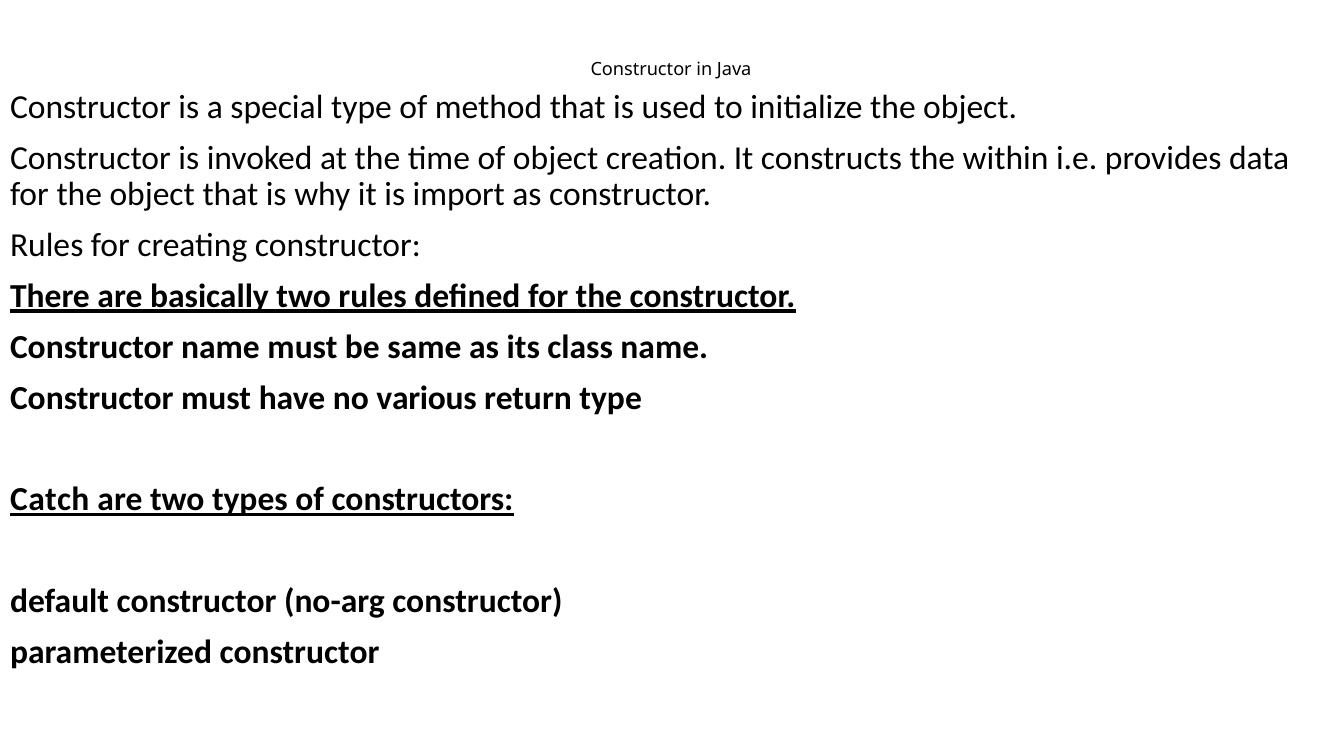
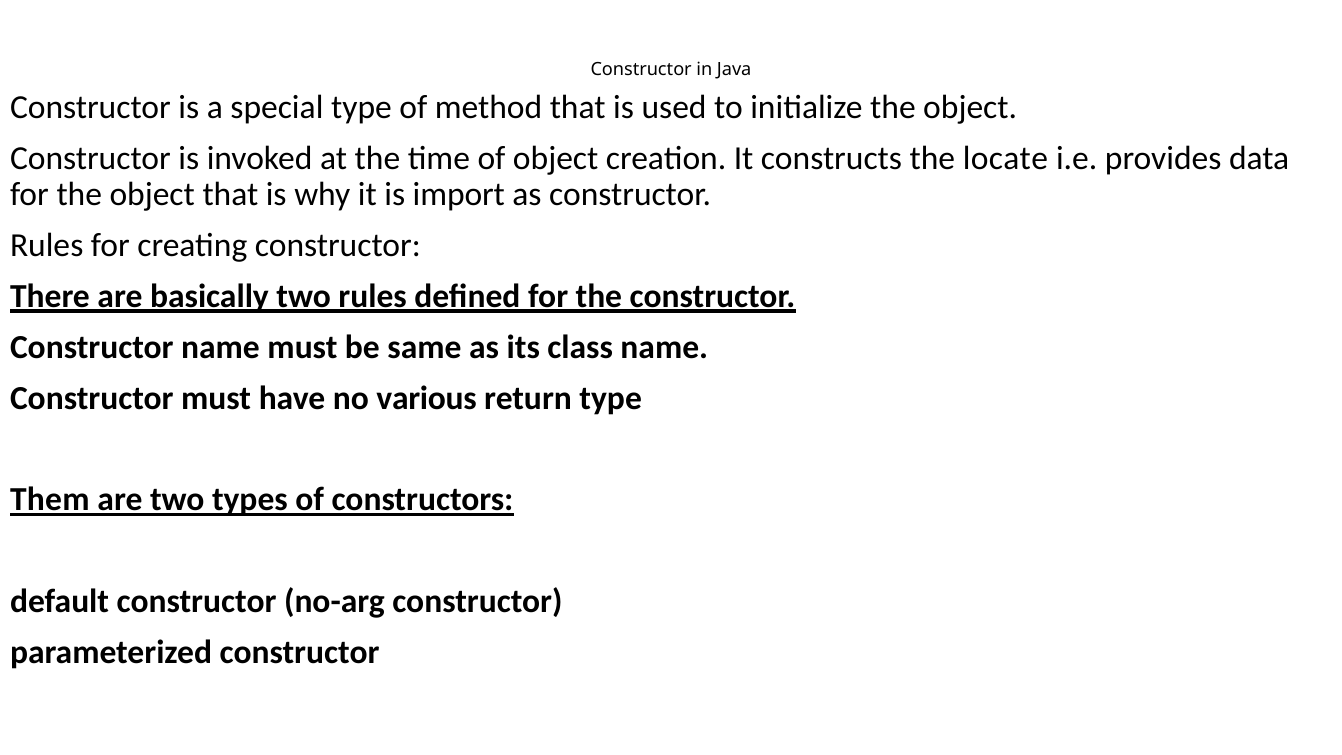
within: within -> locate (1005, 158)
Catch: Catch -> Them (50, 500)
